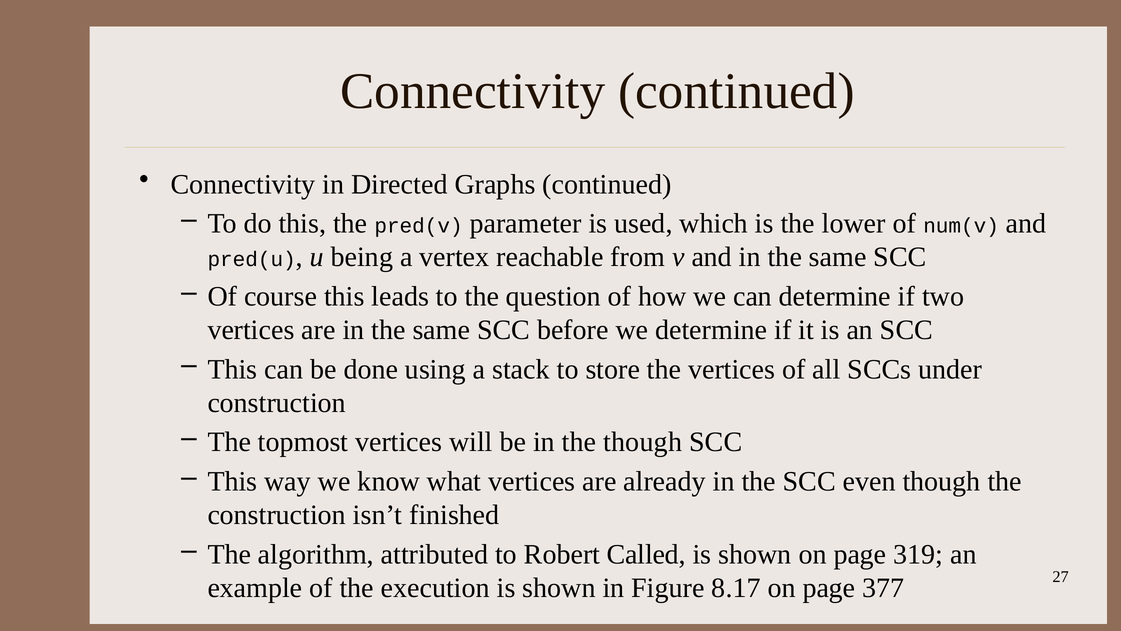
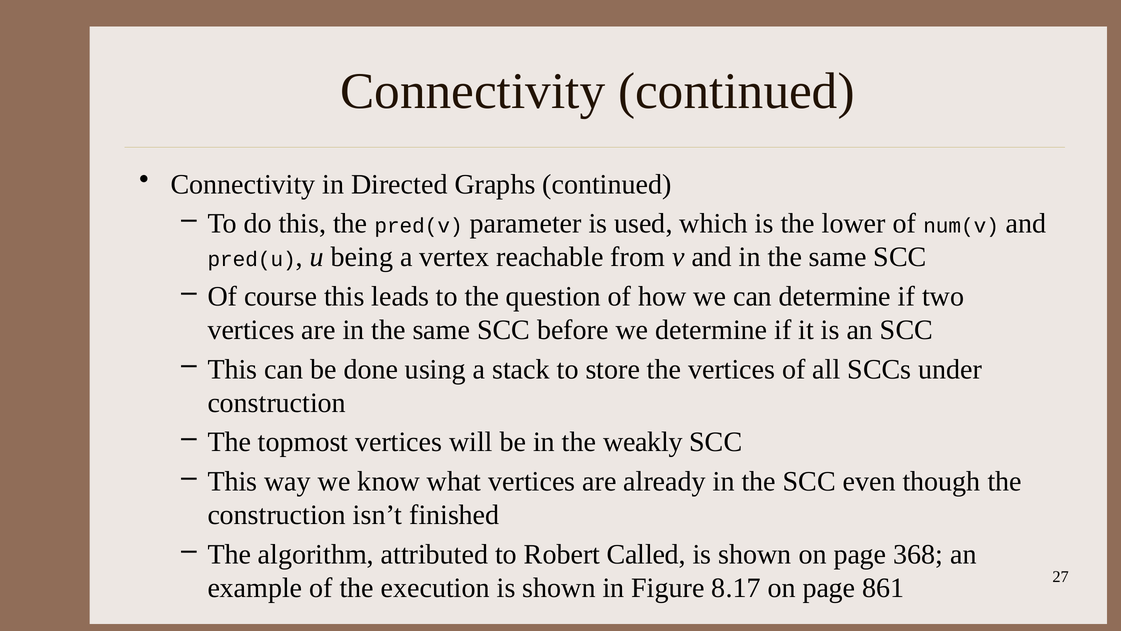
the though: though -> weakly (643, 442)
319: 319 -> 368 (918, 554)
377: 377 -> 861 (883, 588)
